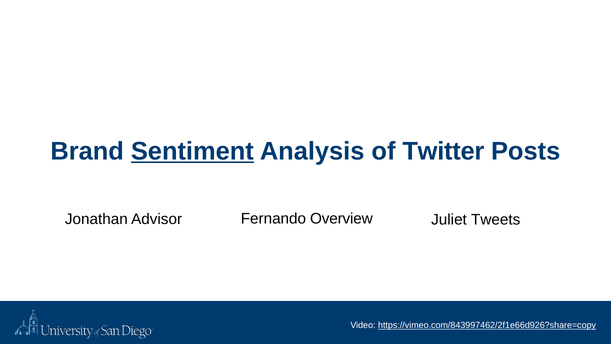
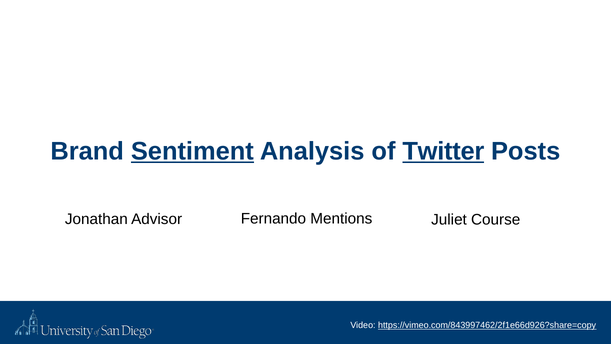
Twitter underline: none -> present (443, 151)
Overview: Overview -> Mentions (341, 219)
Tweets: Tweets -> Course (496, 220)
